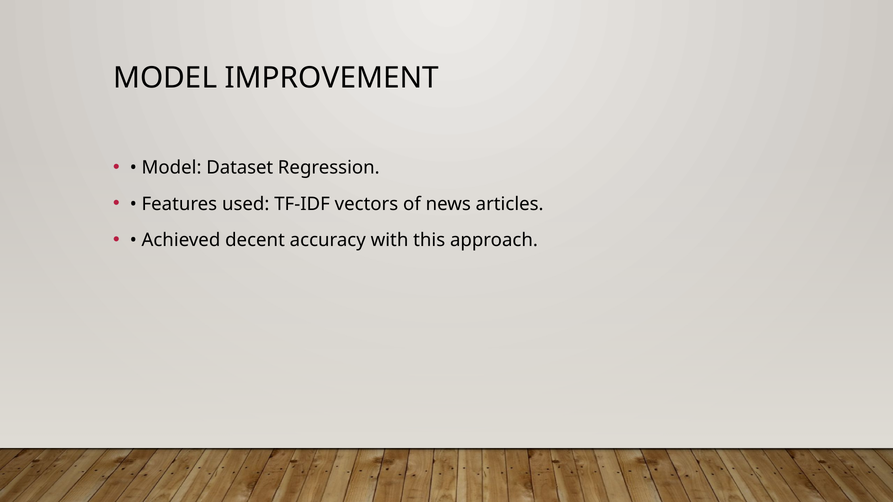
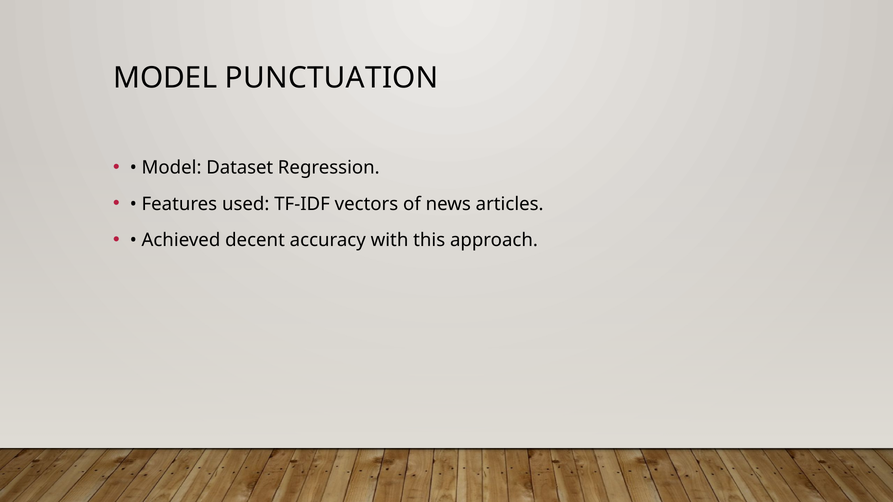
IMPROVEMENT: IMPROVEMENT -> PUNCTUATION (332, 78)
